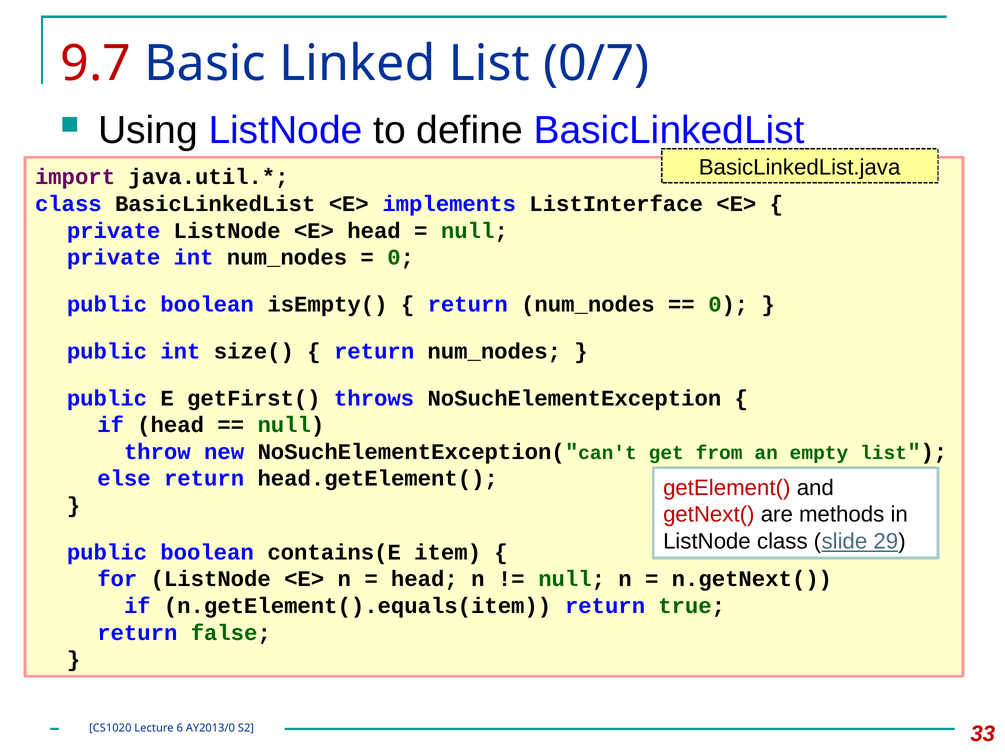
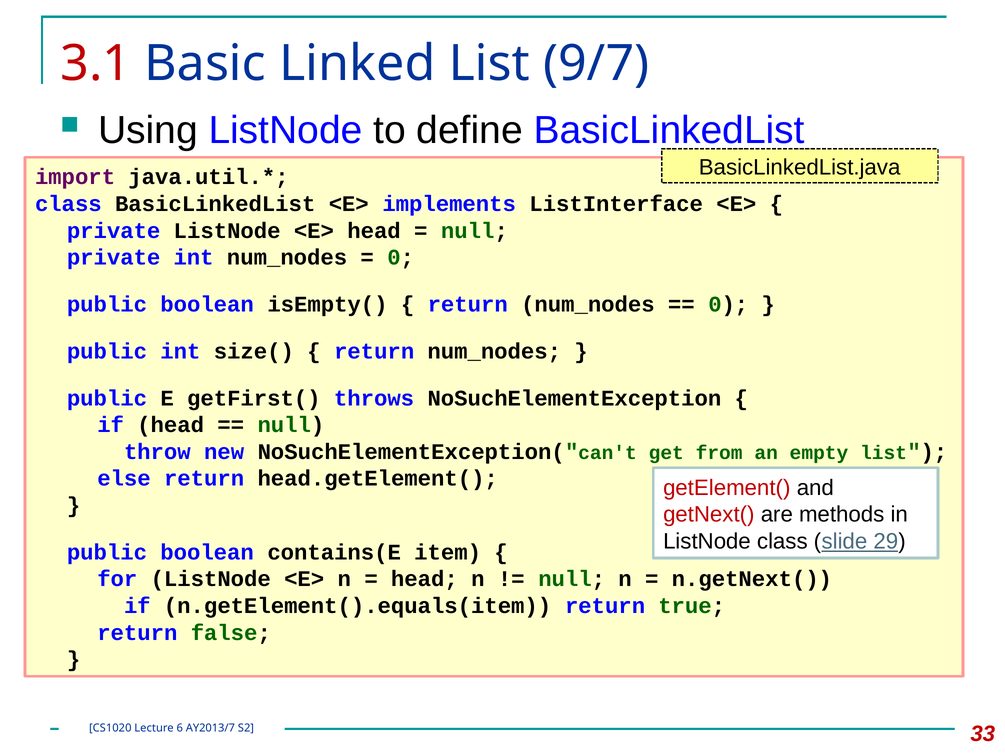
9.7: 9.7 -> 3.1 (96, 64)
0/7: 0/7 -> 9/7 (596, 64)
AY2013/0: AY2013/0 -> AY2013/7 (210, 728)
